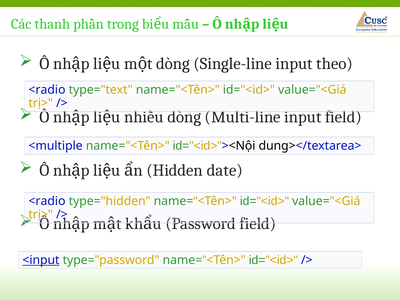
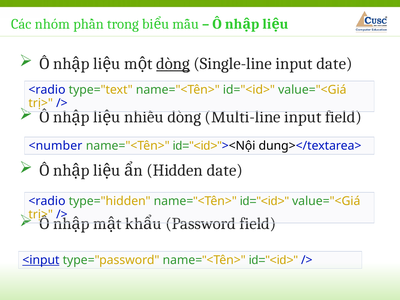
thanh: thanh -> nhóm (52, 24)
dòng underline: none -> present (173, 64)
input theo: theo -> date (335, 64)
<multiple: <multiple -> <number (55, 146)
